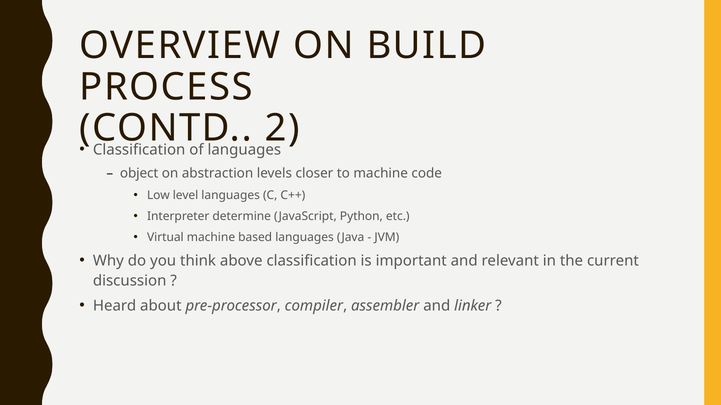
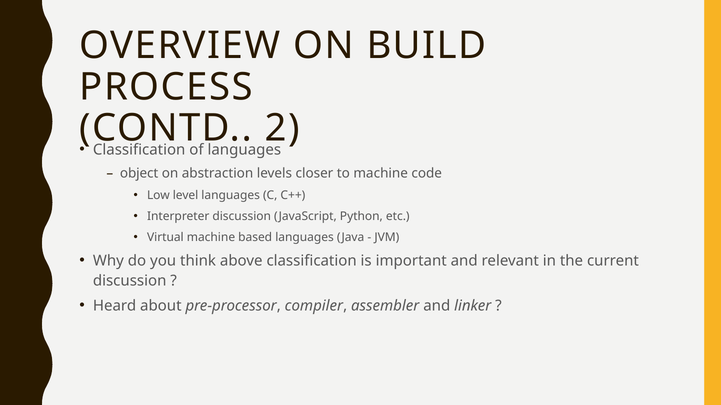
Interpreter determine: determine -> discussion (242, 217)
